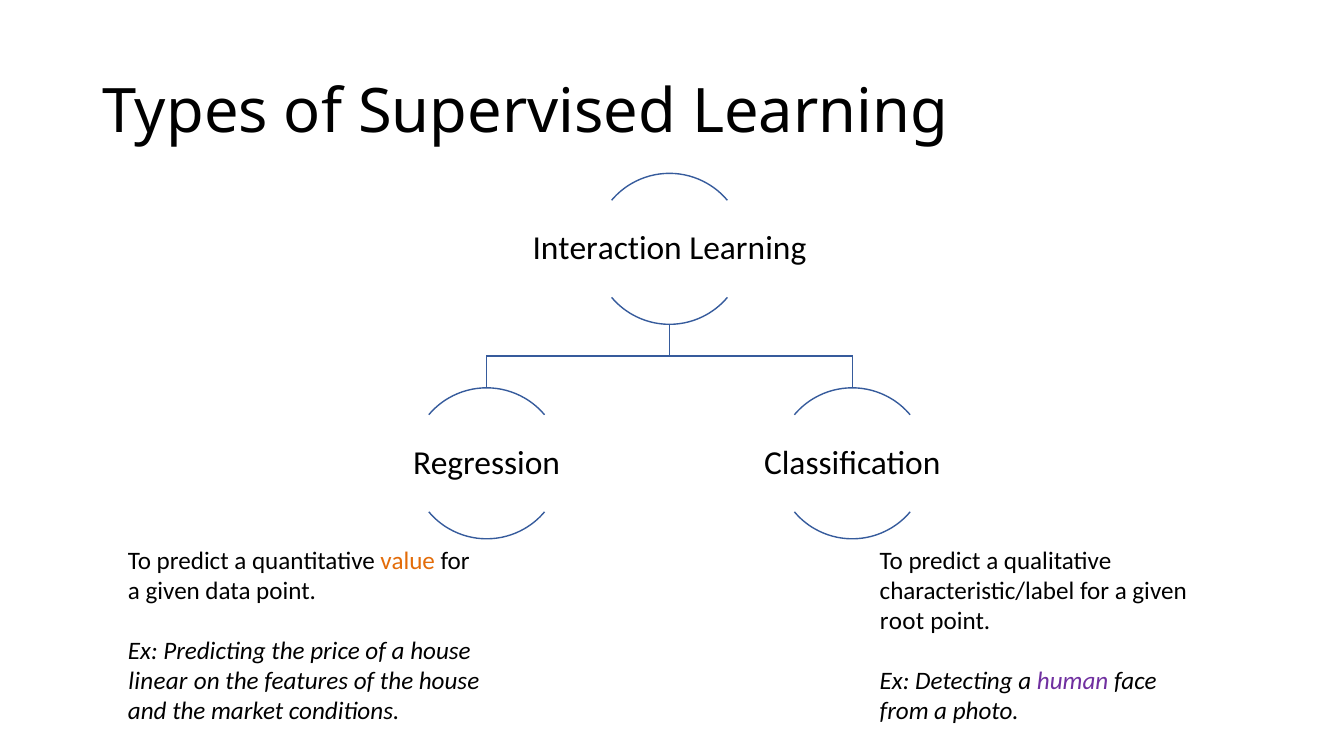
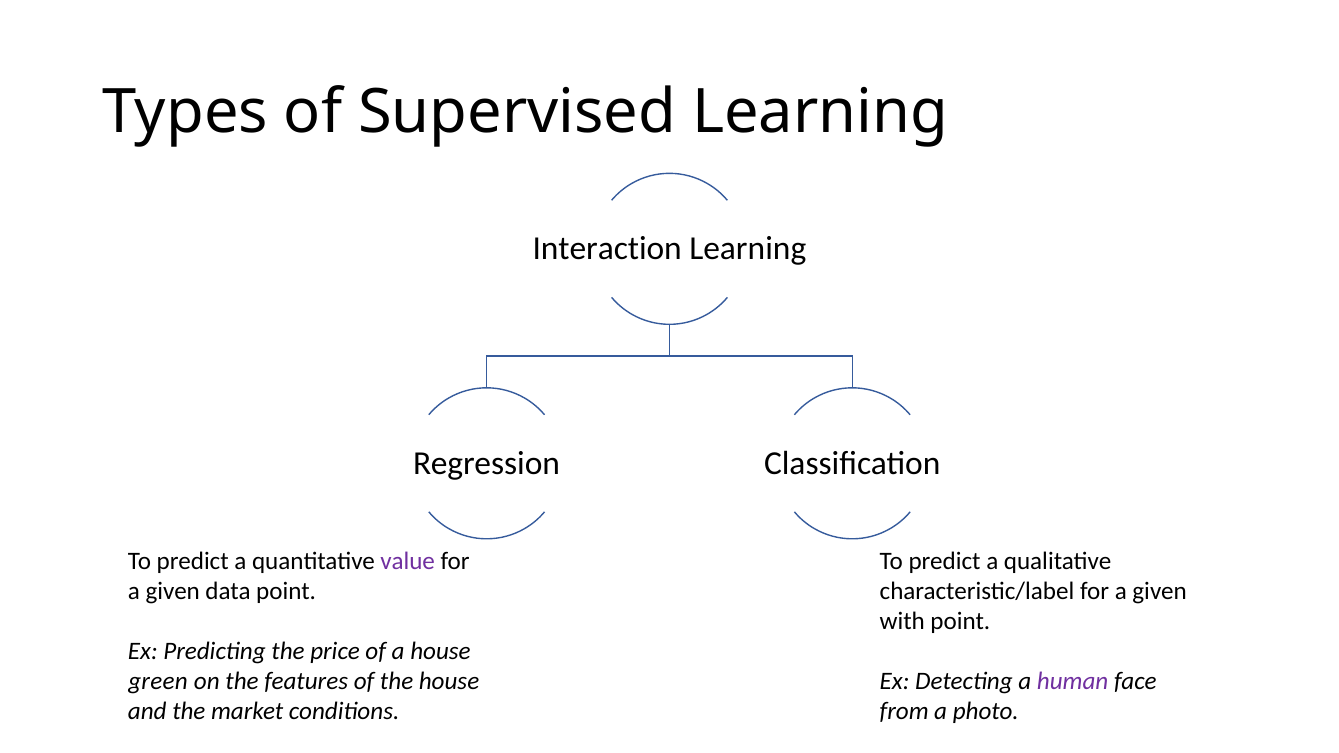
value colour: orange -> purple (408, 561)
root: root -> with (902, 621)
linear: linear -> green (158, 681)
